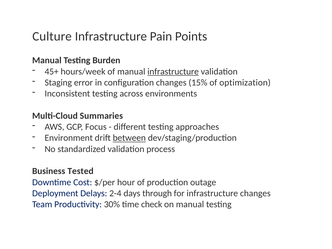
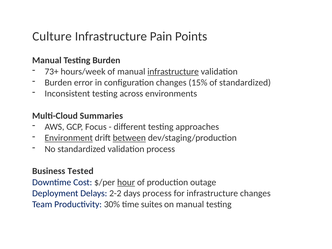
45+: 45+ -> 73+ (52, 72)
Staging: Staging -> Burden (58, 83)
of optimization: optimization -> standardized (245, 83)
Environment underline: none -> present (69, 138)
hour underline: none -> present (126, 182)
2-4: 2-4 -> 2-2 (115, 193)
days through: through -> process (157, 193)
check: check -> suites (152, 204)
